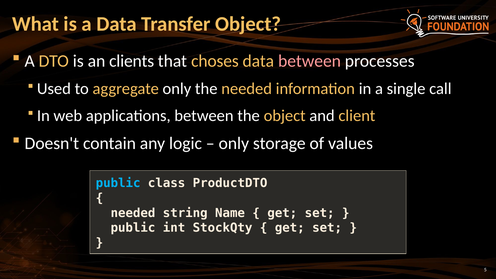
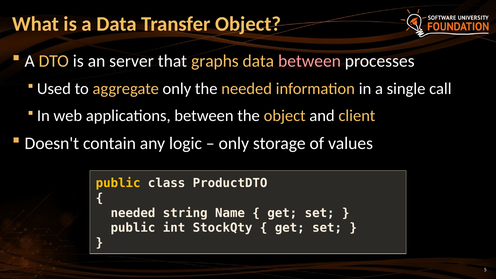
clients: clients -> server (132, 61)
choses: choses -> graphs (215, 61)
public colour: light blue -> yellow (118, 183)
